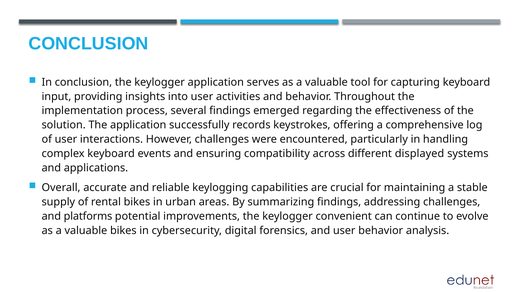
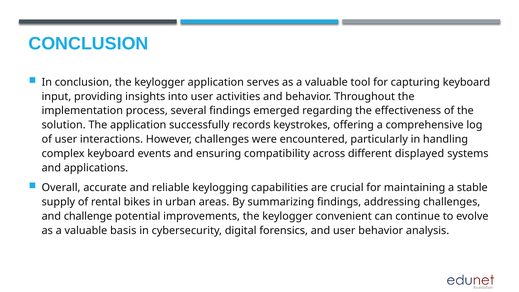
platforms: platforms -> challenge (88, 216)
valuable bikes: bikes -> basis (123, 230)
